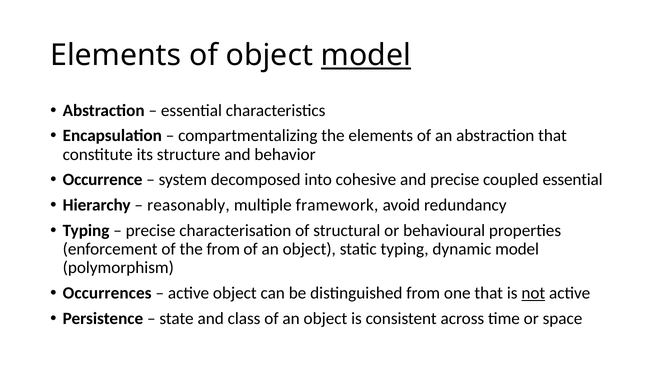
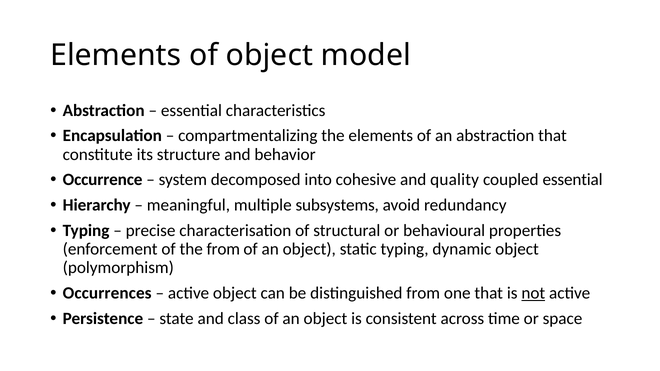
model underline: present -> none (366, 55)
and precise: precise -> quality (455, 180)
reasonably: reasonably -> meaningful (188, 205)
framework: framework -> subsystems (337, 205)
dynamic model: model -> object (517, 249)
